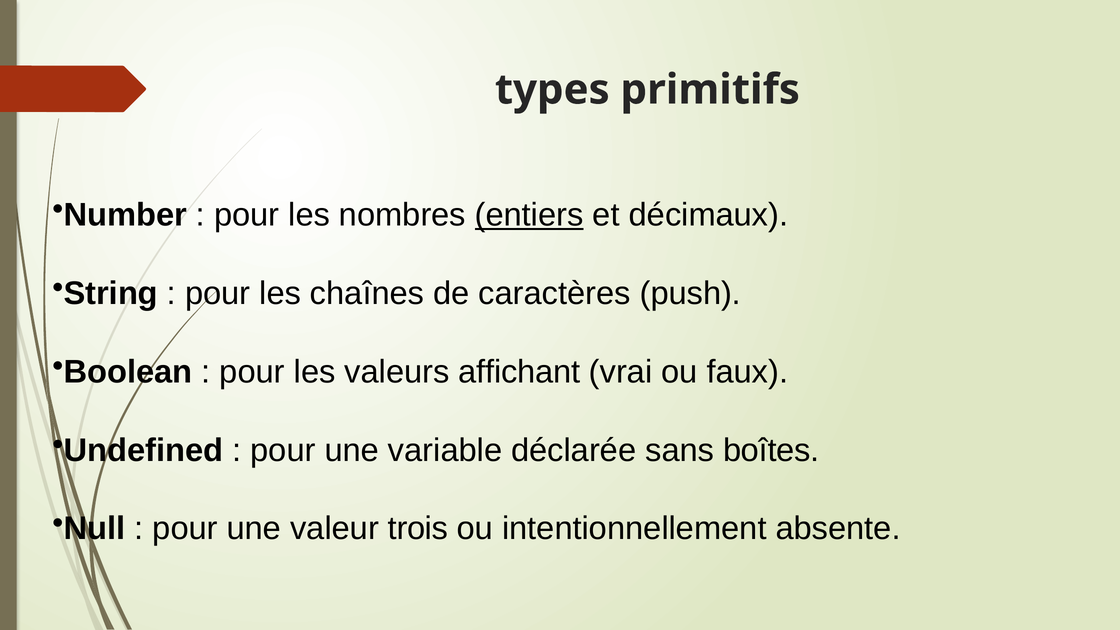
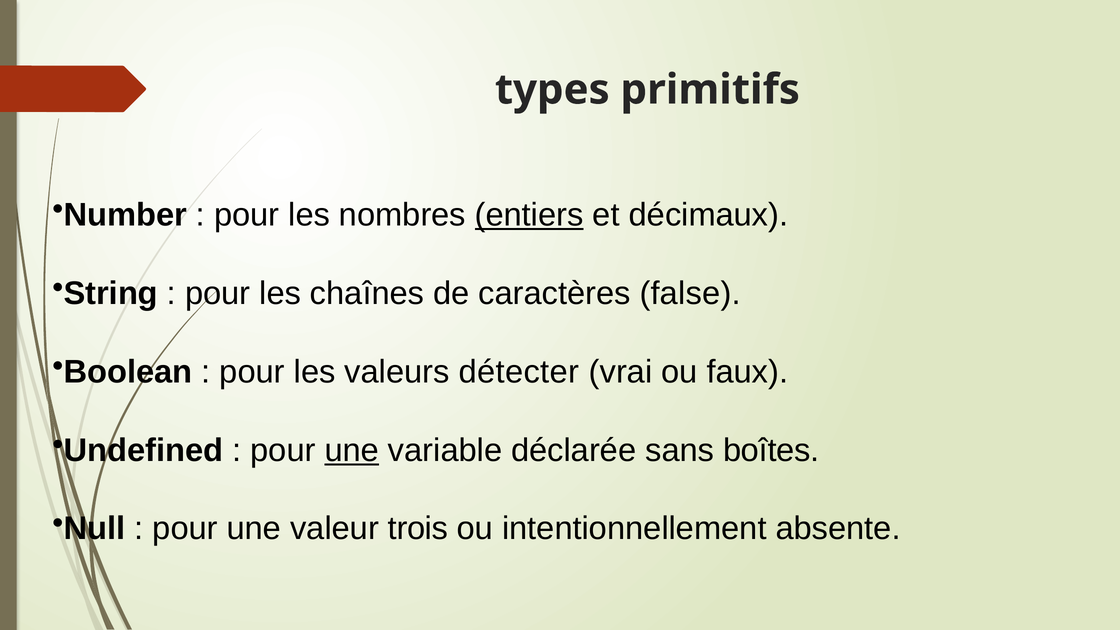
push: push -> false (690, 293)
affichant: affichant -> détecter (519, 372)
une underline: none -> present (352, 450)
